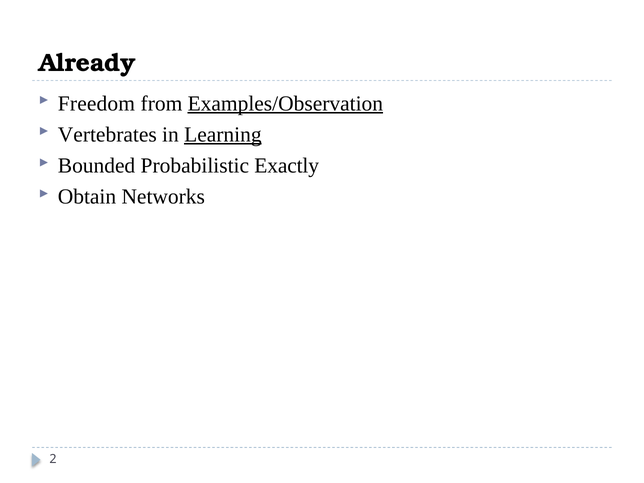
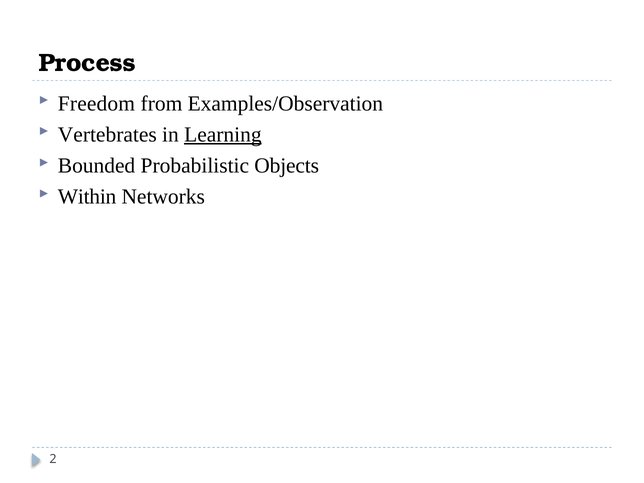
Already: Already -> Process (87, 63)
Examples/Observation underline: present -> none (285, 103)
Exactly: Exactly -> Objects (287, 166)
Obtain: Obtain -> Within (87, 197)
